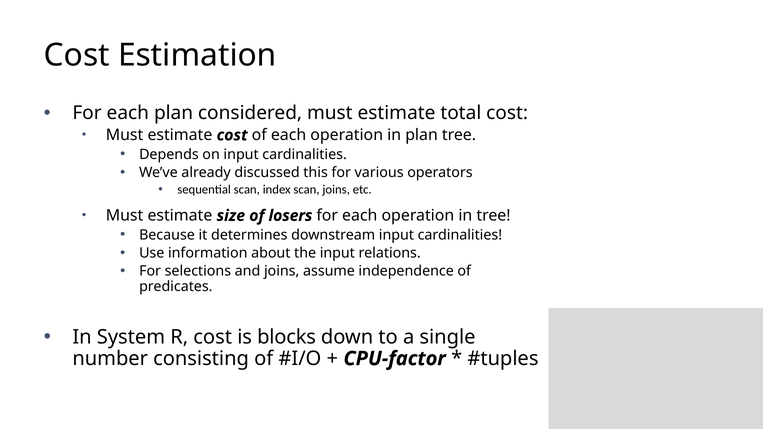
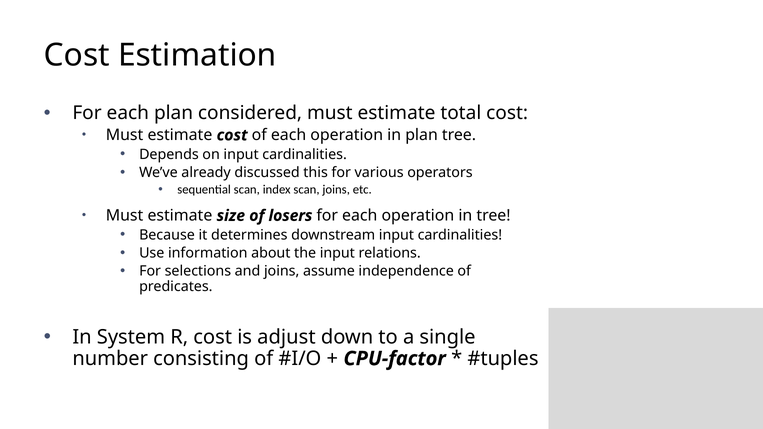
blocks: blocks -> adjust (286, 337)
